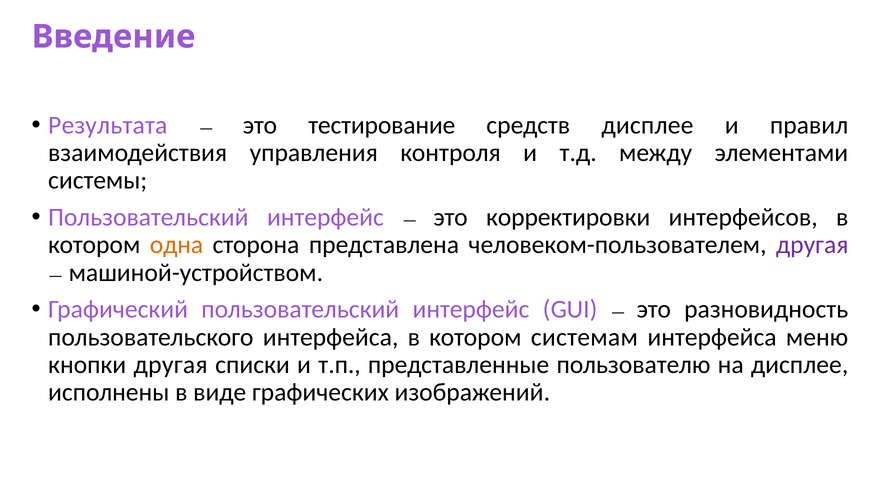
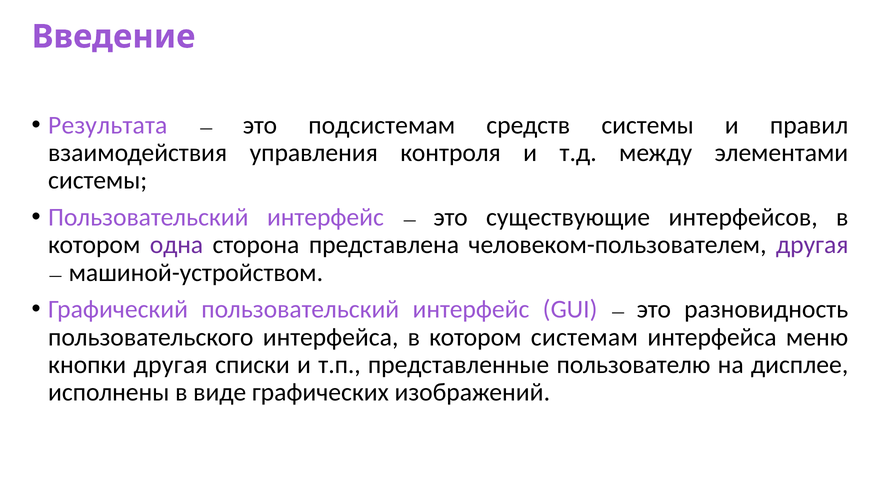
тестирование: тестирование -> подсистемам (382, 125)
средств дисплее: дисплее -> системы (648, 125)
корректировки: корректировки -> существующие (568, 217)
одна colour: orange -> purple (176, 245)
